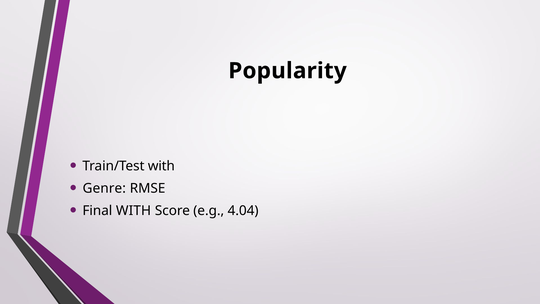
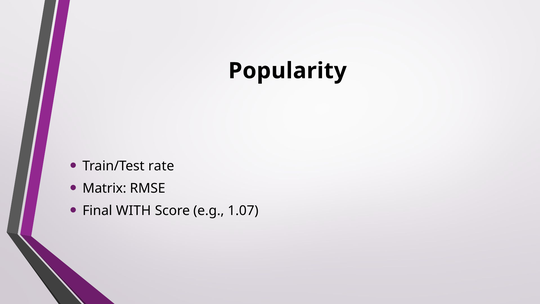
Train/Test with: with -> rate (161, 166)
Genre: Genre -> Matrix (104, 188)
4.04: 4.04 -> 1.07 (243, 211)
